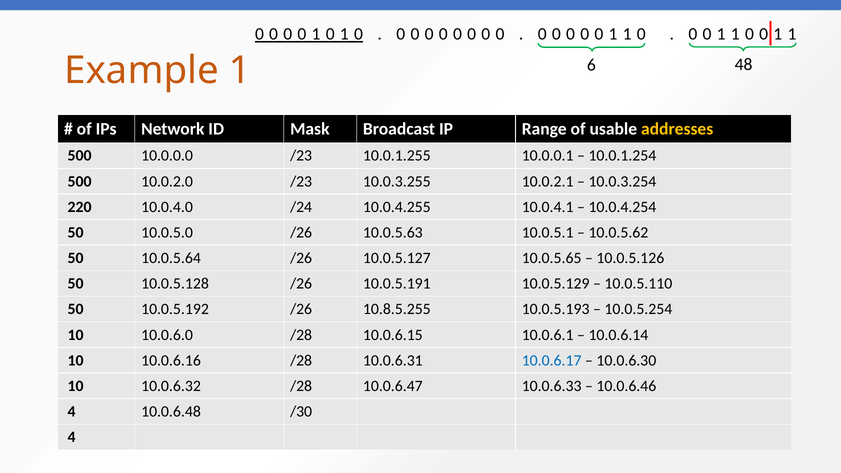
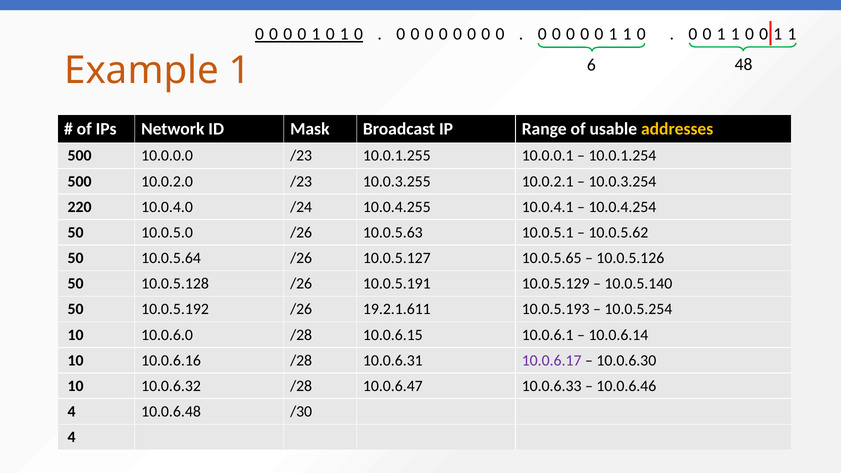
10.0.5.110: 10.0.5.110 -> 10.0.5.140 (638, 284)
10.8.5.255: 10.8.5.255 -> 19.2.1.611 (397, 309)
10.0.6.17 colour: blue -> purple (552, 360)
